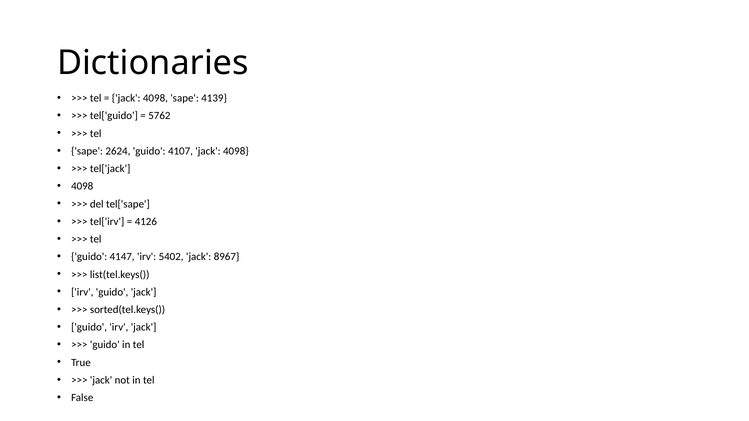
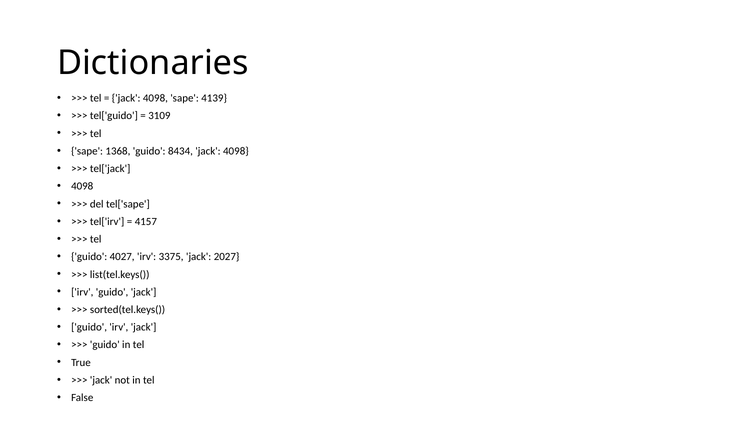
5762: 5762 -> 3109 (159, 116)
2624: 2624 -> 1368 (118, 151)
4107: 4107 -> 8434 (180, 151)
4126: 4126 -> 4157 (146, 222)
4147: 4147 -> 4027 (122, 257)
5402: 5402 -> 3375 (171, 257)
8967: 8967 -> 2027 (227, 257)
